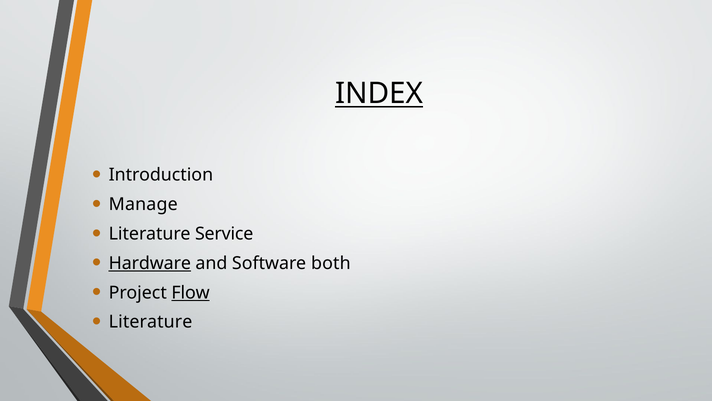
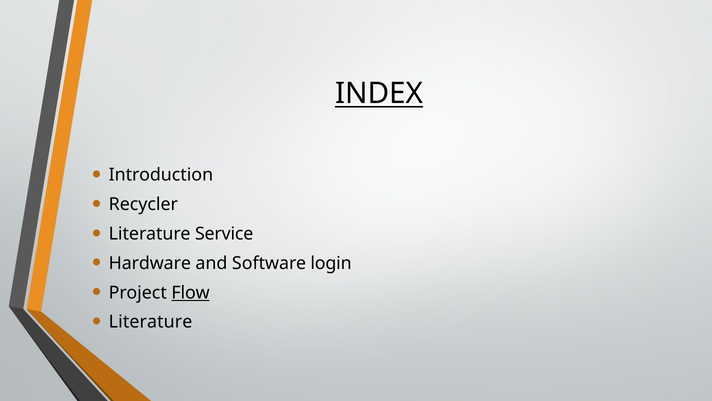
Manage: Manage -> Recycler (143, 204)
Hardware underline: present -> none (150, 263)
both: both -> login (331, 263)
